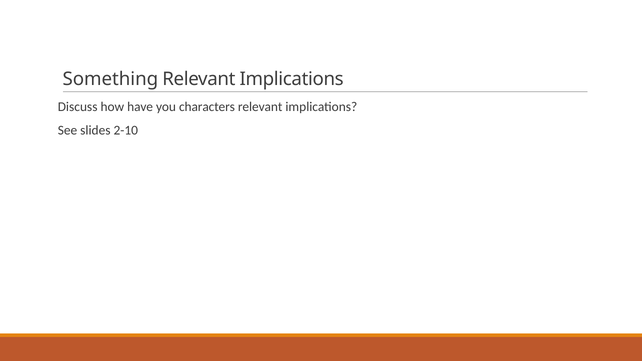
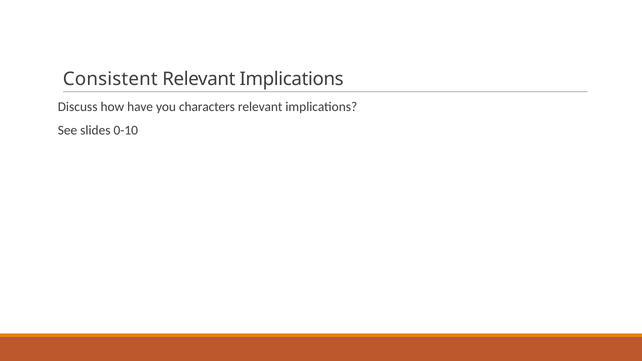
Something: Something -> Consistent (110, 79)
2-10: 2-10 -> 0-10 (126, 131)
